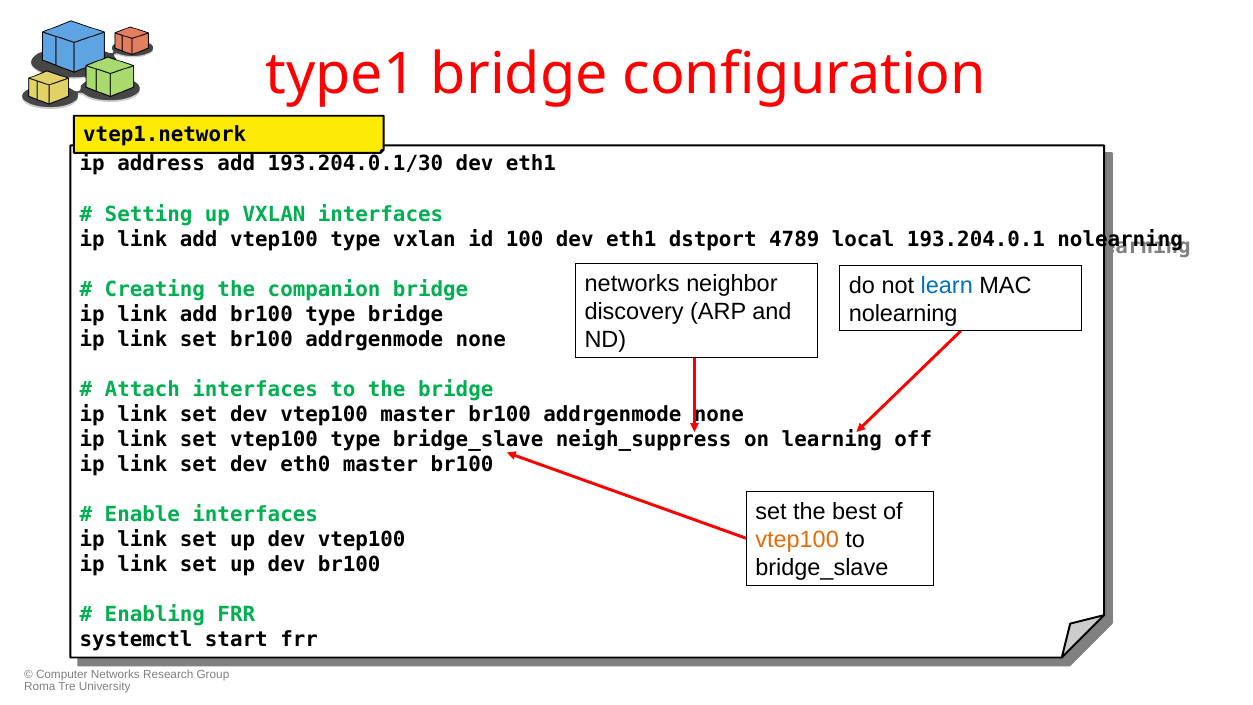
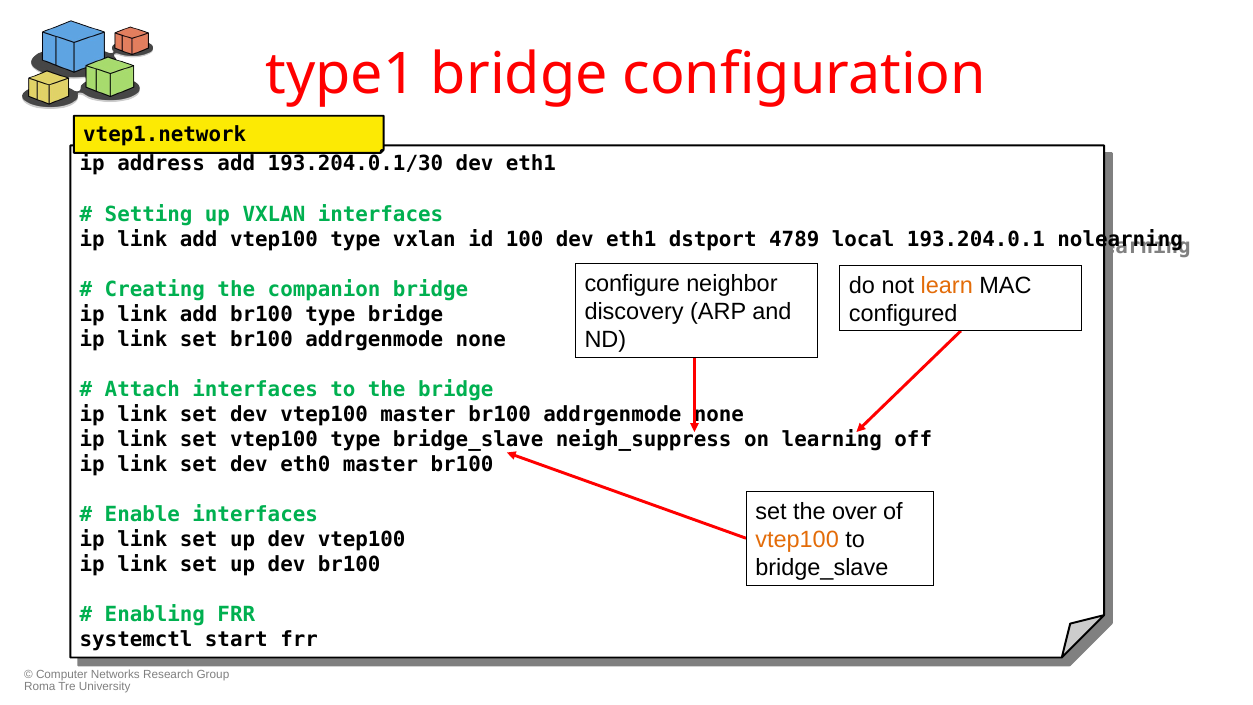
networks: networks -> configure (632, 283)
learn colour: blue -> orange (947, 285)
nolearning: nolearning -> configured (903, 314)
best: best -> over (855, 512)
